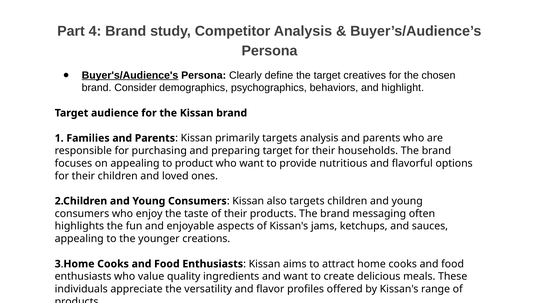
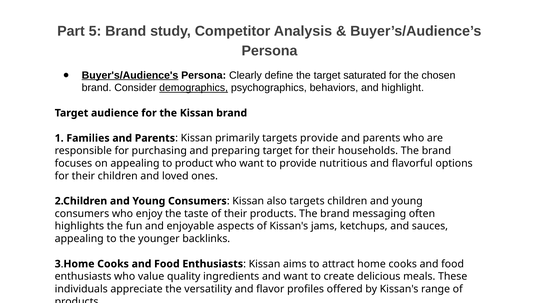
4: 4 -> 5 (95, 31)
creatives: creatives -> saturated (365, 75)
demographics underline: none -> present (194, 88)
targets analysis: analysis -> provide (319, 138)
creations: creations -> backlinks (206, 239)
